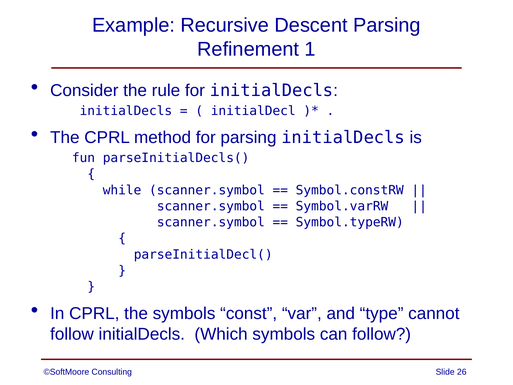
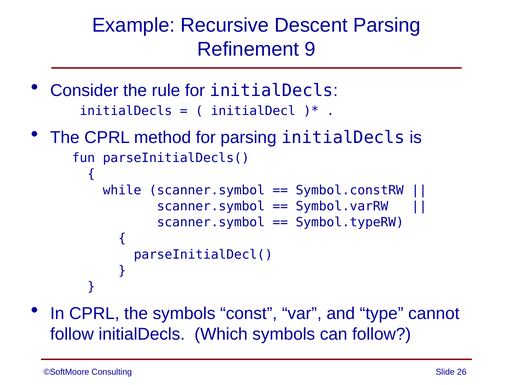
1: 1 -> 9 (310, 49)
